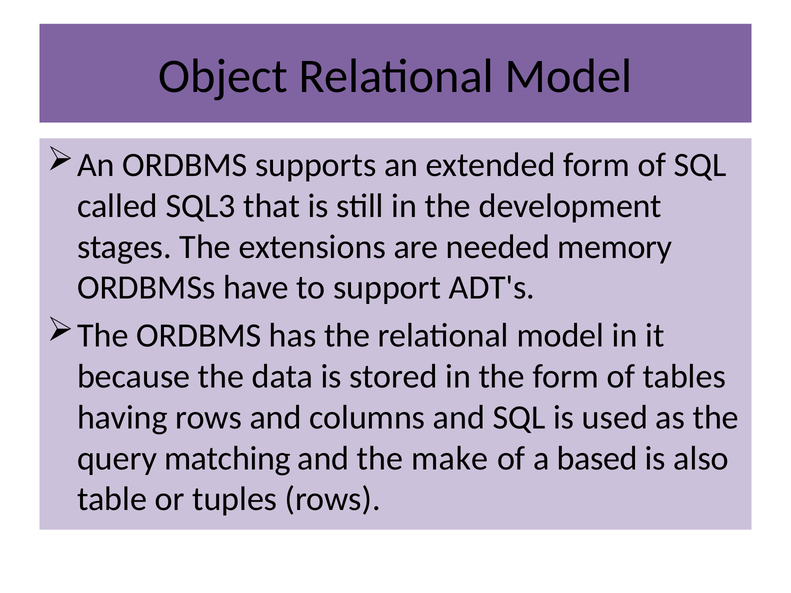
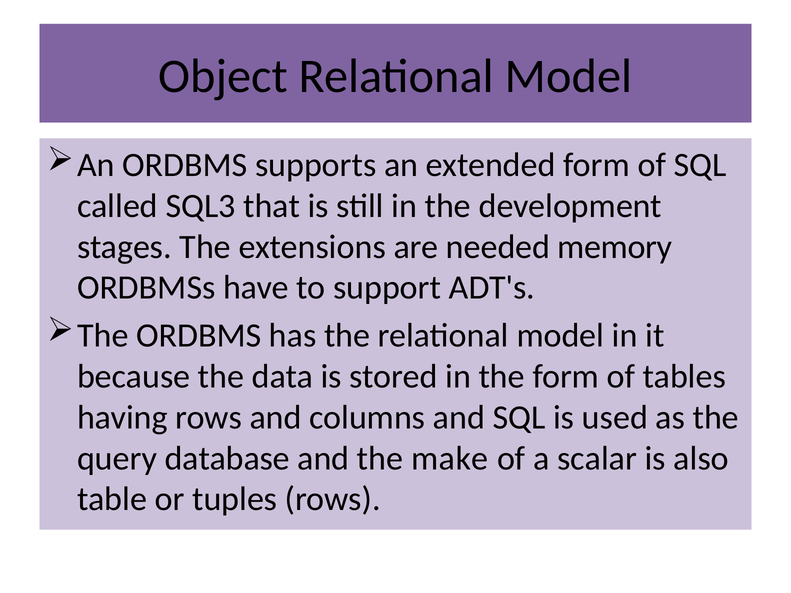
matching: matching -> database (227, 458)
based: based -> scalar (597, 458)
